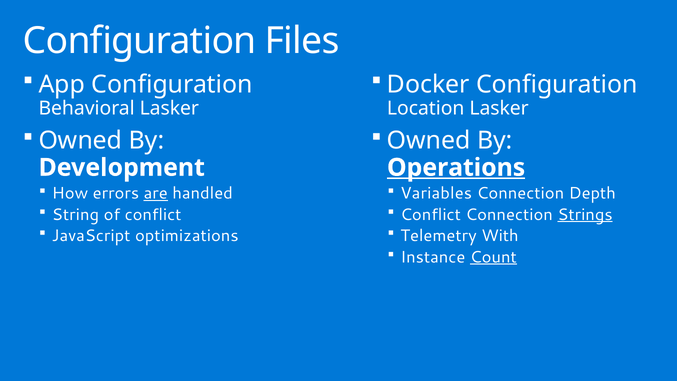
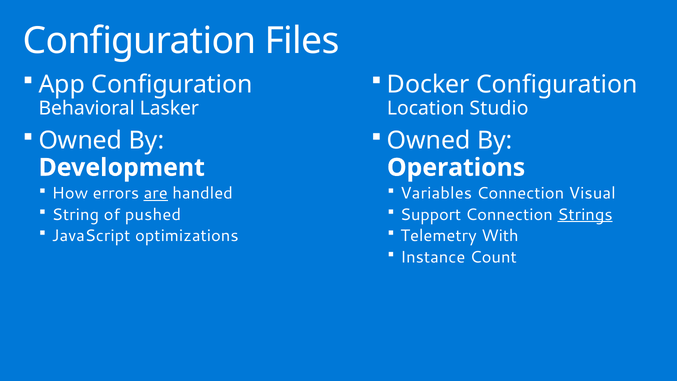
Location Lasker: Lasker -> Studio (499, 108)
Operations underline: present -> none (456, 167)
Depth: Depth -> Visual (592, 193)
of conflict: conflict -> pushed (153, 214)
Conflict: Conflict -> Support (431, 214)
Count underline: present -> none (493, 257)
